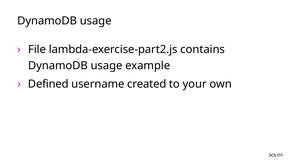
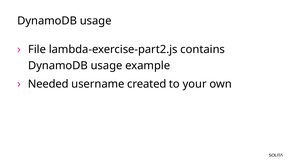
Defined: Defined -> Needed (48, 84)
